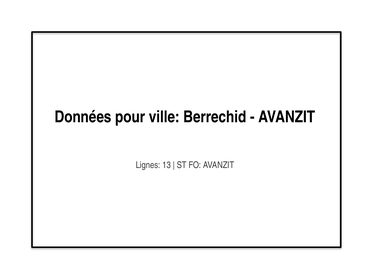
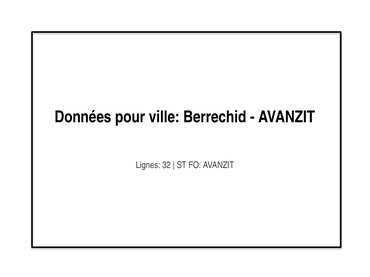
13: 13 -> 32 (167, 165)
